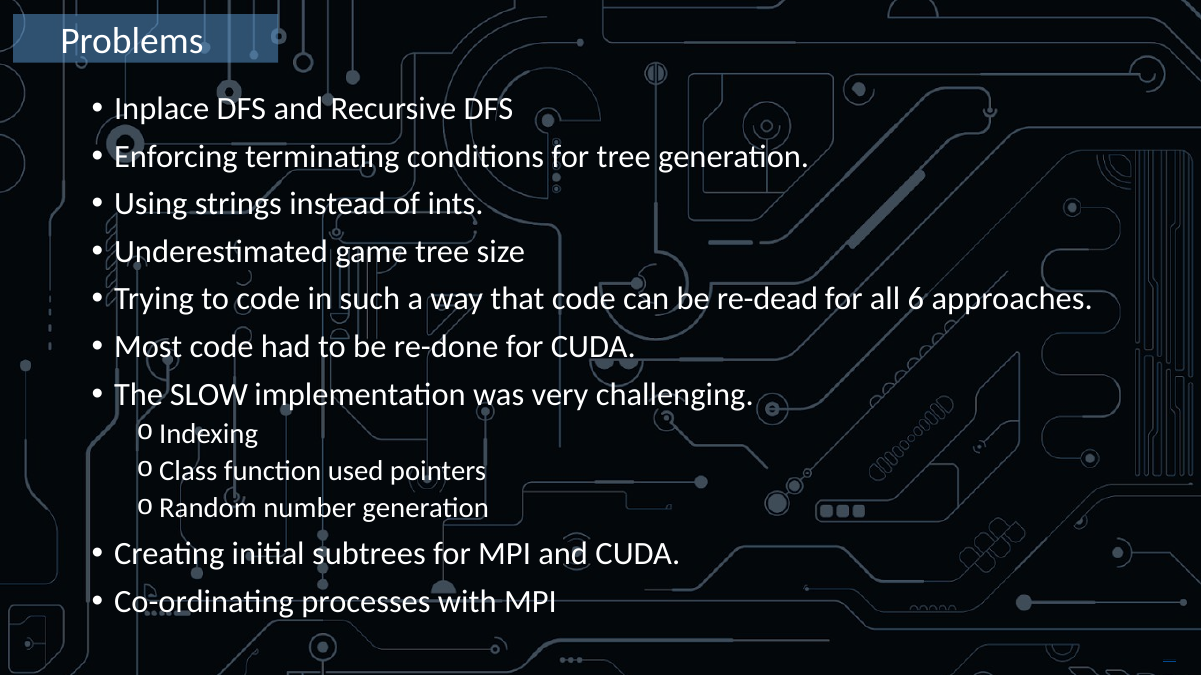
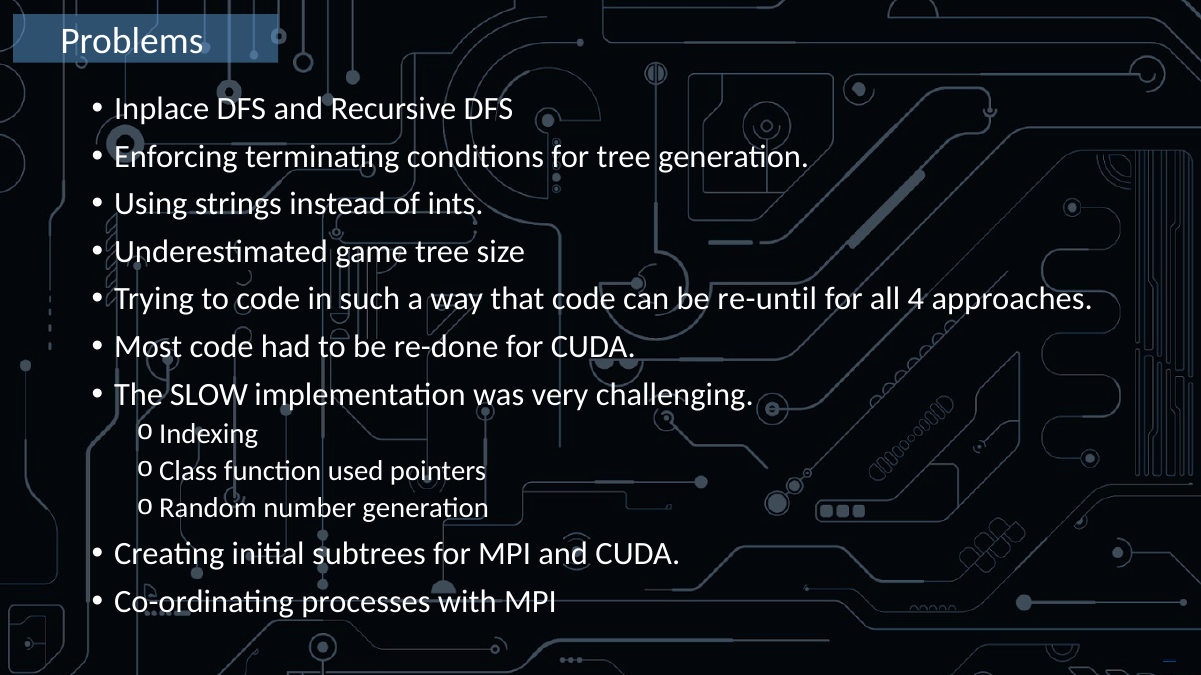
re-dead: re-dead -> re-until (767, 299)
6: 6 -> 4 (916, 299)
